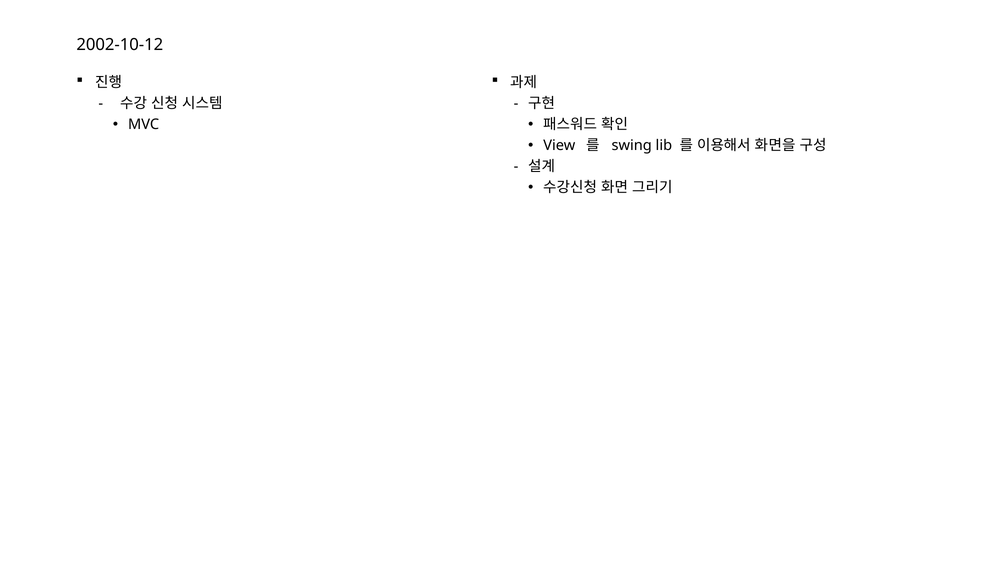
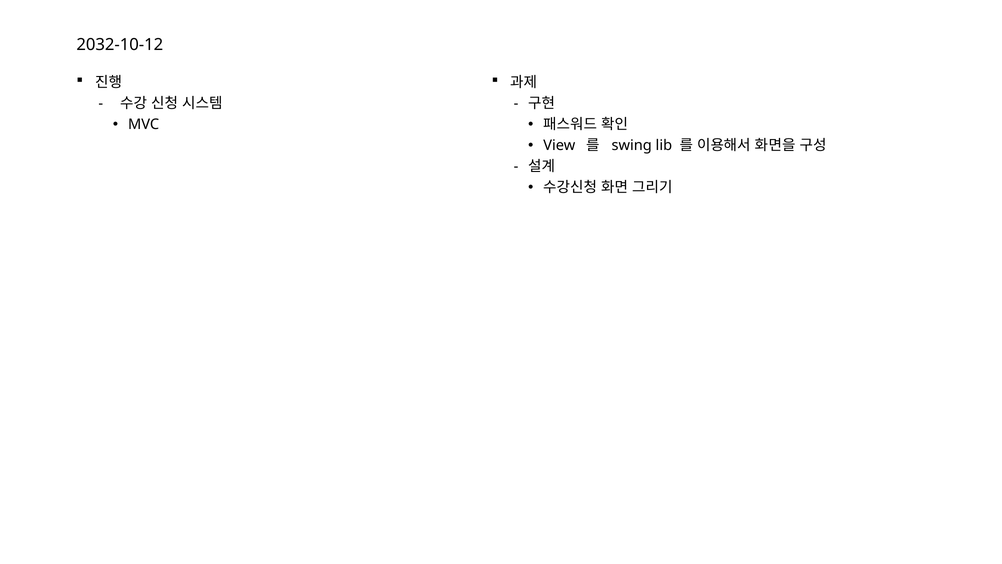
2002-10-12: 2002-10-12 -> 2032-10-12 (120, 45)
